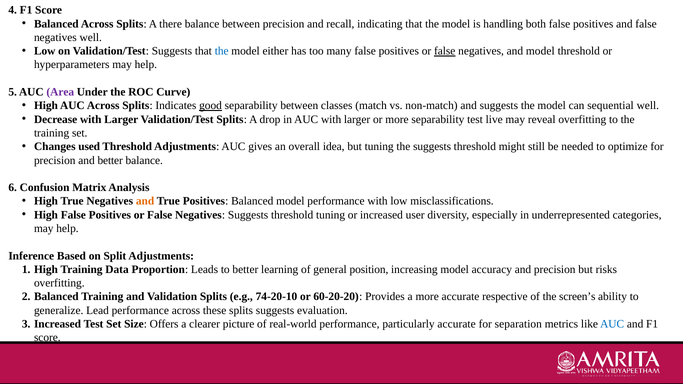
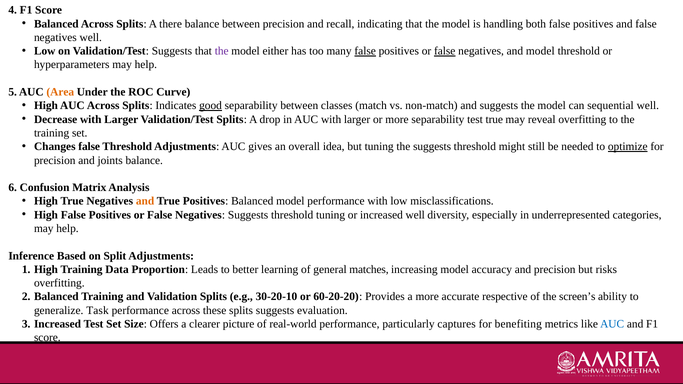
the colour: blue -> purple (222, 51)
false underline: none -> present (365, 51)
Area colour: purple -> orange (60, 92)
test live: live -> true (494, 119)
Changes used: used -> false (89, 147)
optimize underline: none -> present (628, 147)
and better: better -> joints (110, 160)
increased user: user -> well (415, 215)
position: position -> matches (369, 270)
74-20-10: 74-20-10 -> 30-20-10 (276, 297)
Lead: Lead -> Task (97, 311)
particularly accurate: accurate -> captures (457, 324)
separation: separation -> benefiting (518, 324)
